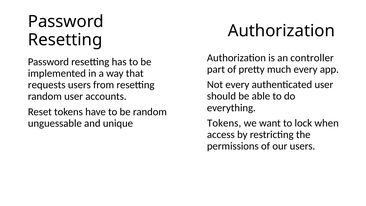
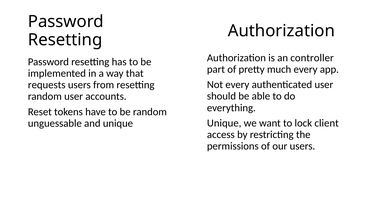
Tokens: Tokens -> Unique (224, 123)
when: when -> client (327, 123)
